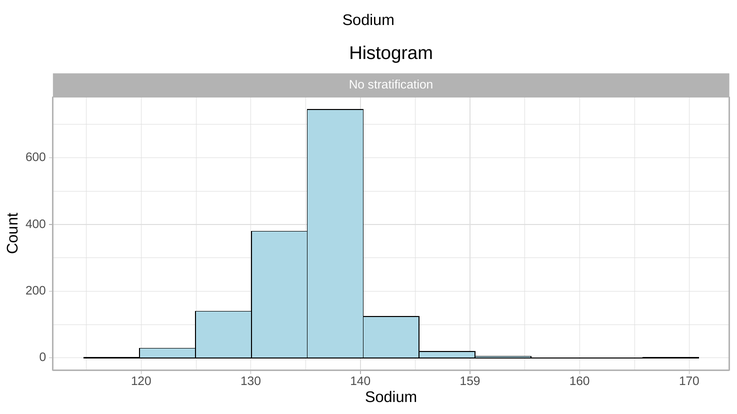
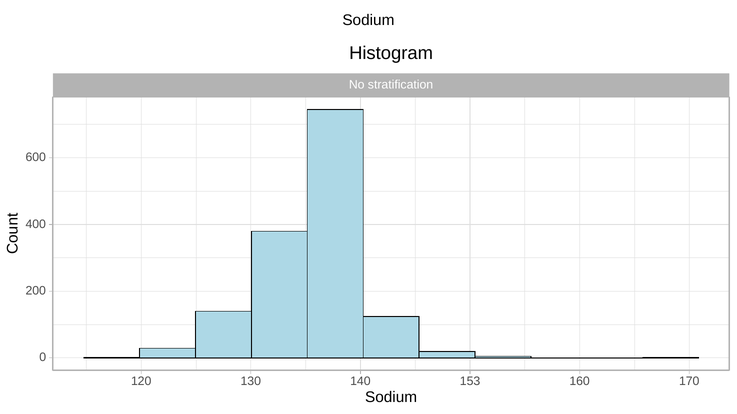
159: 159 -> 153 (470, 382)
